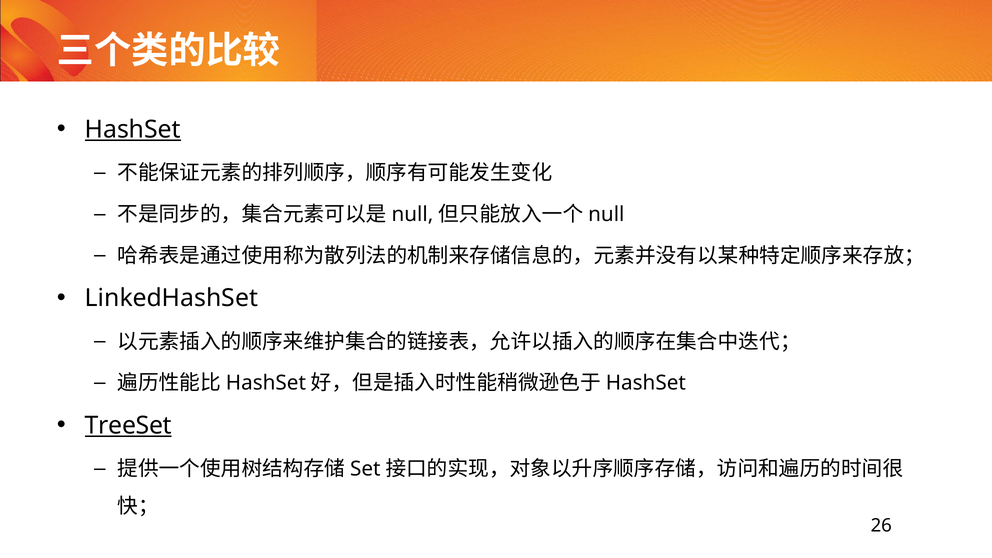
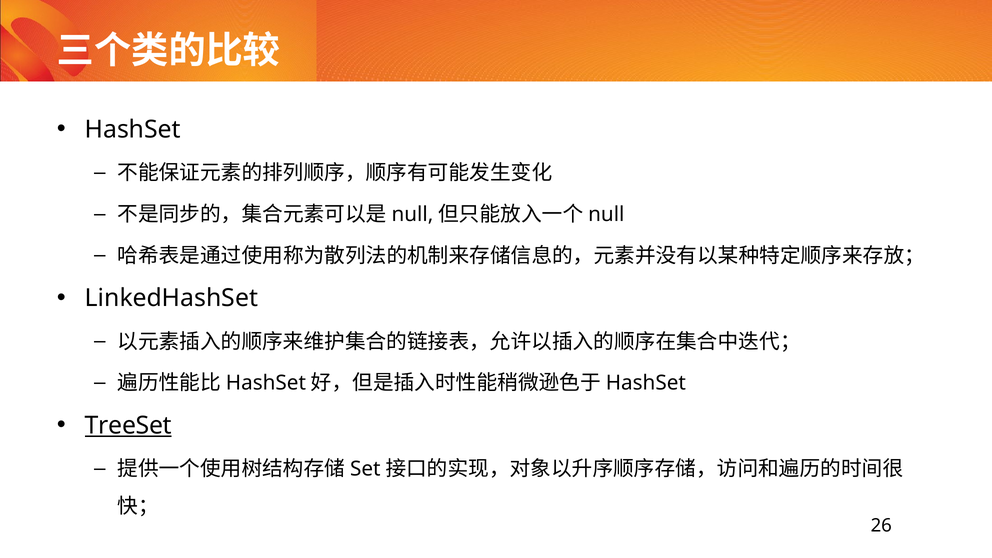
HashSet underline: present -> none (133, 130)
